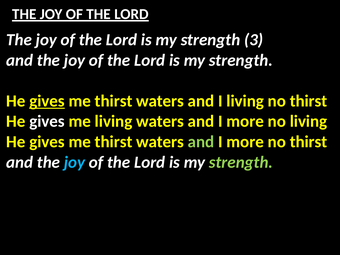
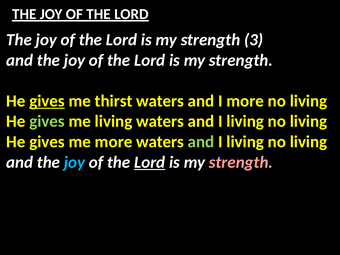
I living: living -> more (245, 101)
thirst: thirst -> living (309, 101)
gives colour: white -> light green (47, 121)
more: more -> living (245, 121)
thirst: thirst -> more (114, 142)
more: more -> living (245, 142)
thirst: thirst -> living (309, 142)
Lord underline: none -> present (150, 162)
strength colour: light green -> pink (241, 162)
